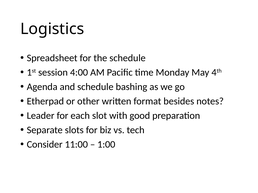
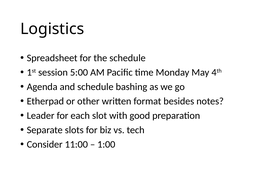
4:00: 4:00 -> 5:00 (79, 73)
